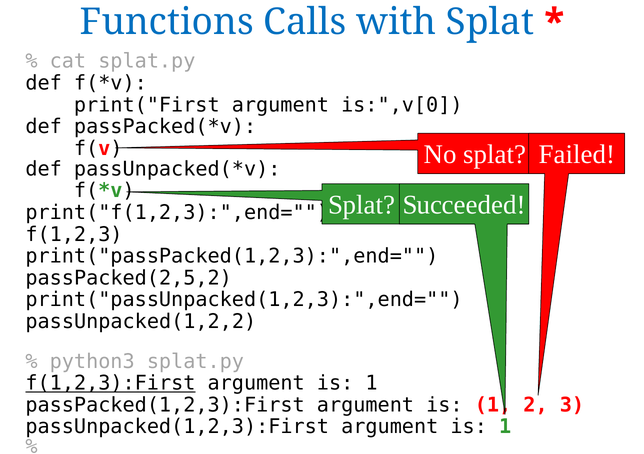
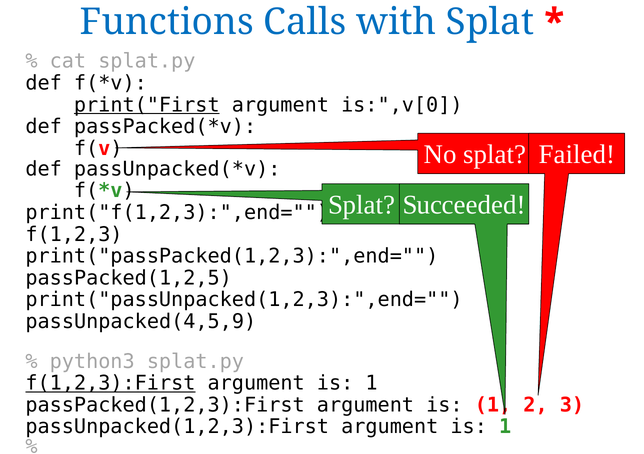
print("First underline: none -> present (147, 105)
passPacked(2,5,2: passPacked(2,5,2 -> passPacked(1,2,5 (129, 278)
passUnpacked(1,2,2: passUnpacked(1,2,2 -> passUnpacked(4,5,9 (141, 321)
